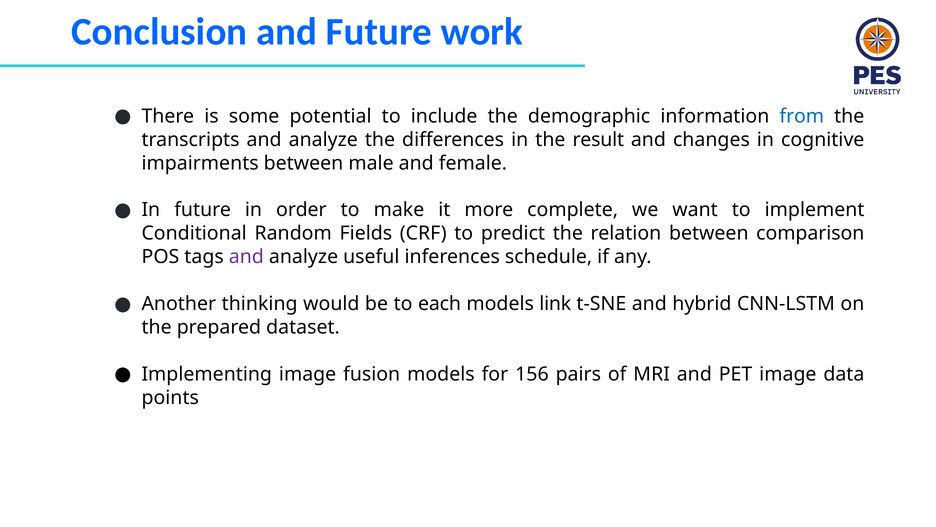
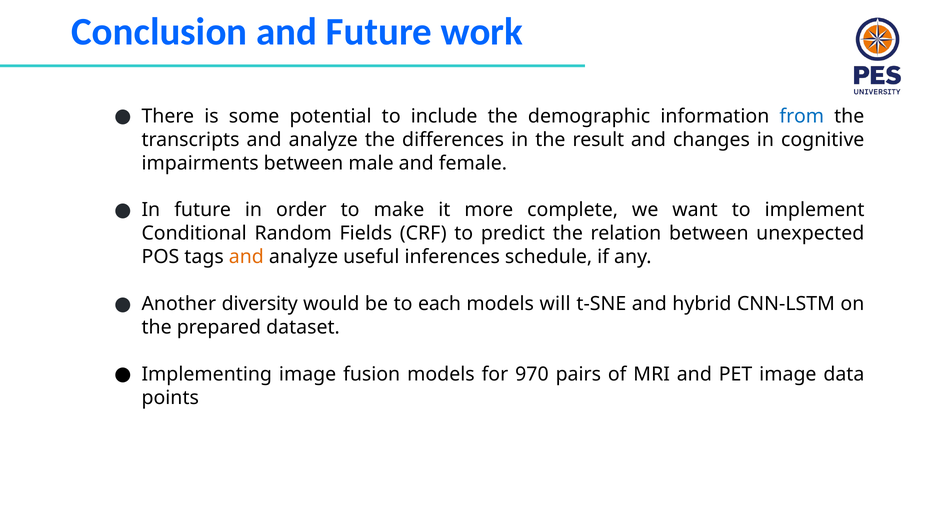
comparison: comparison -> unexpected (810, 233)
and colour: purple -> orange (246, 257)
thinking: thinking -> diversity (260, 304)
link: link -> will (555, 304)
156: 156 -> 970 (532, 374)
